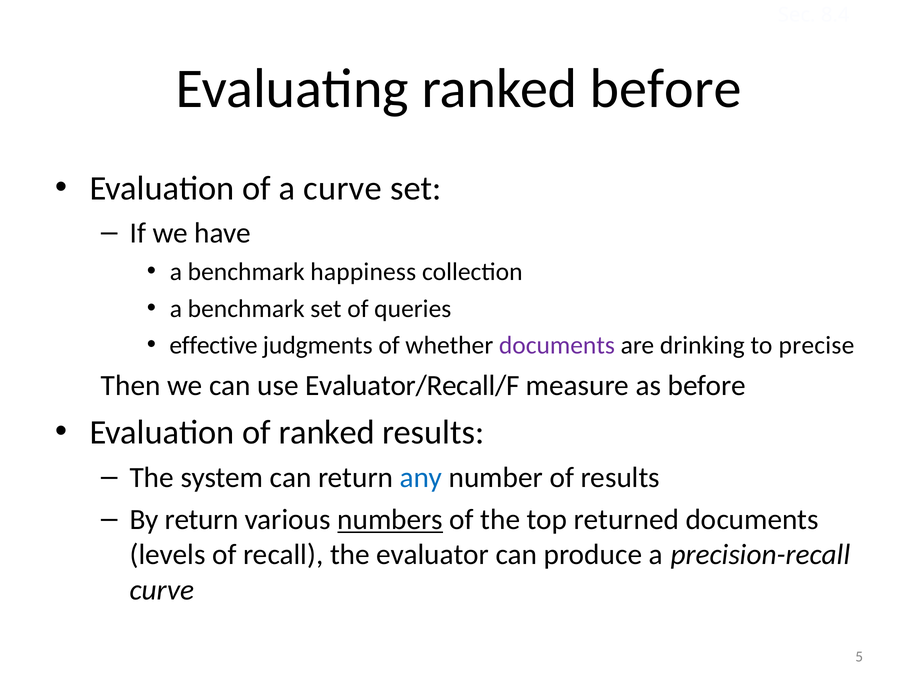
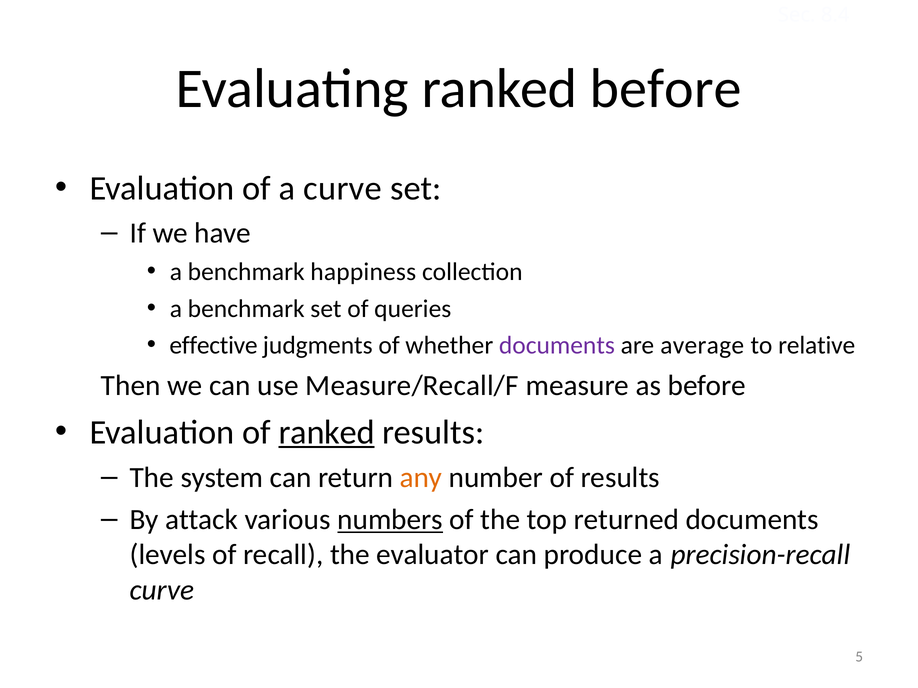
drinking: drinking -> average (702, 346)
precise: precise -> relative (817, 346)
Evaluator/Recall/F: Evaluator/Recall/F -> Measure/Recall/F (412, 386)
ranked underline: none -> present (327, 433)
any colour: blue -> orange (421, 478)
By return: return -> attack (202, 520)
